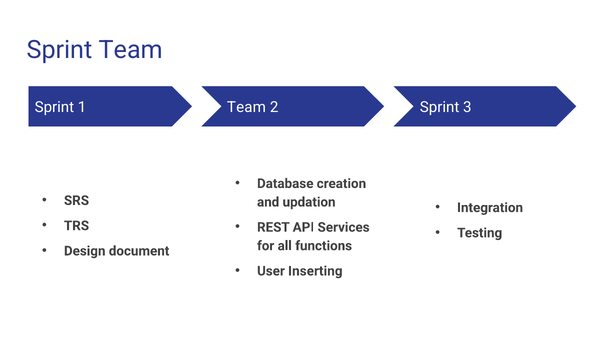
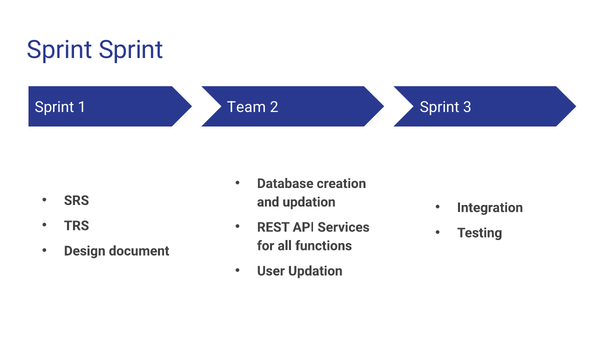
Team: Team -> Sprint (131, 50)
User Inserting: Inserting -> Updation (315, 271)
